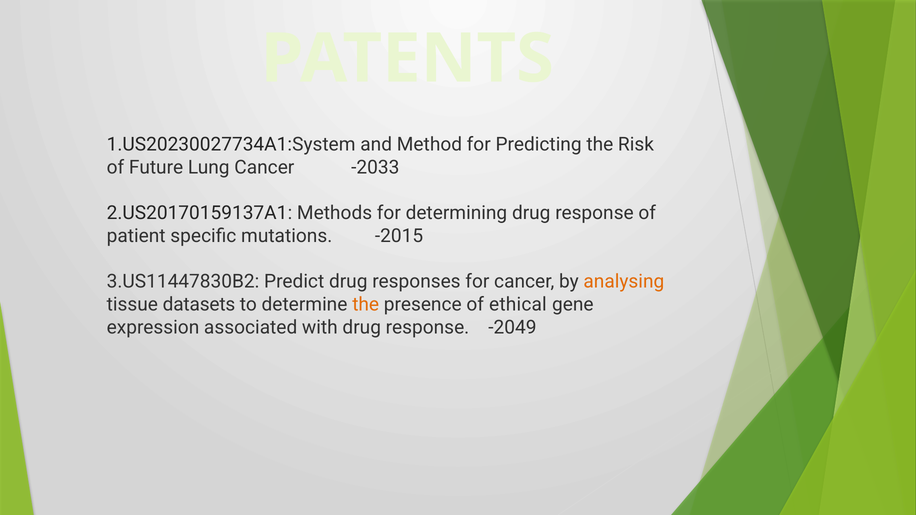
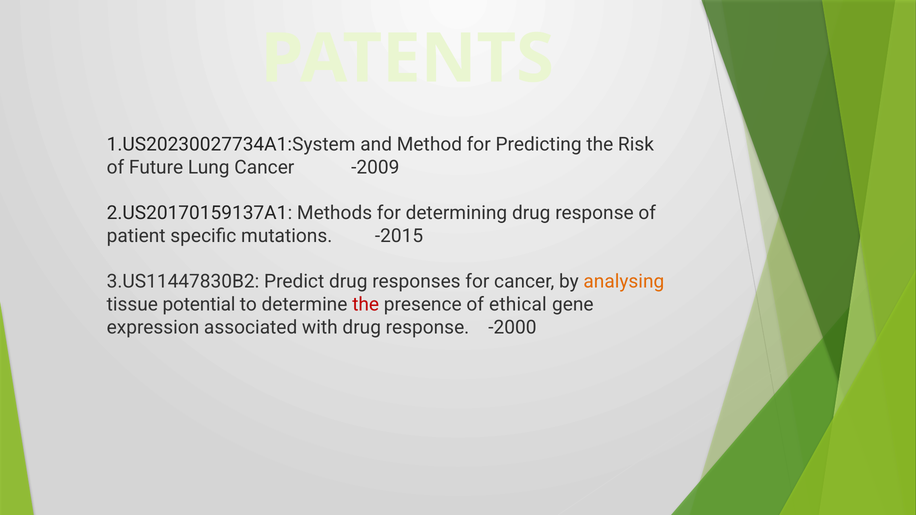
-2033: -2033 -> -2009 (375, 167)
datasets: datasets -> potential (199, 305)
the colour: orange -> red (366, 305)
-2049: -2049 -> -2000 (512, 328)
